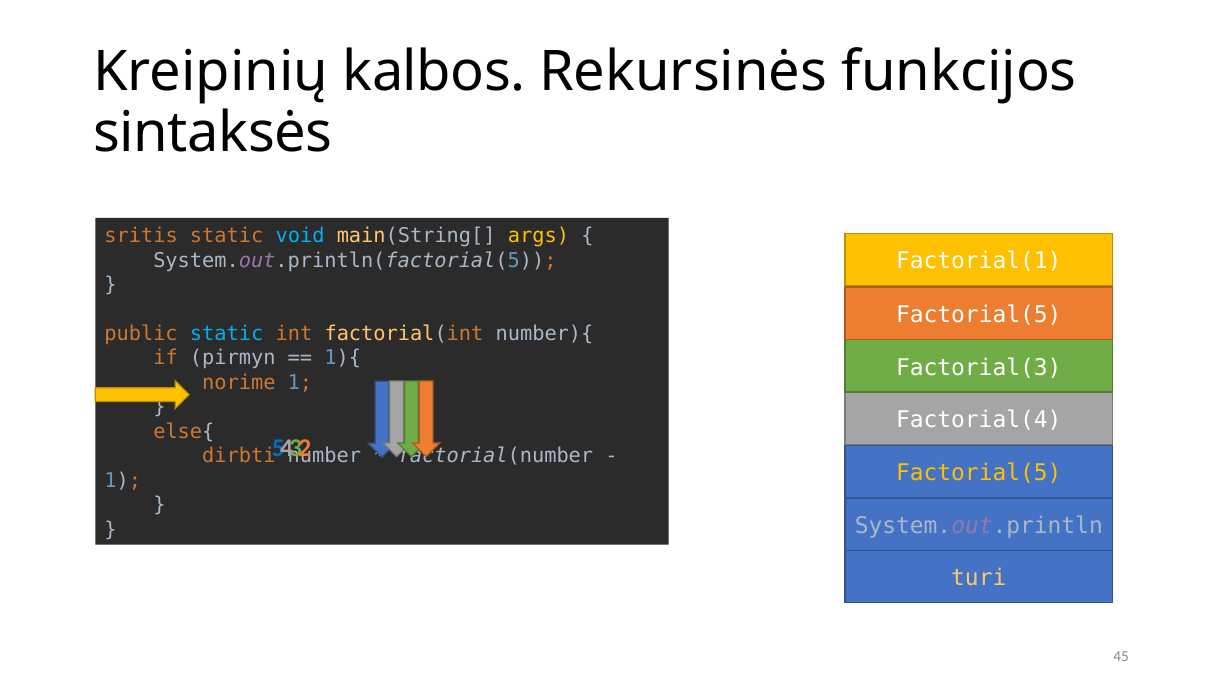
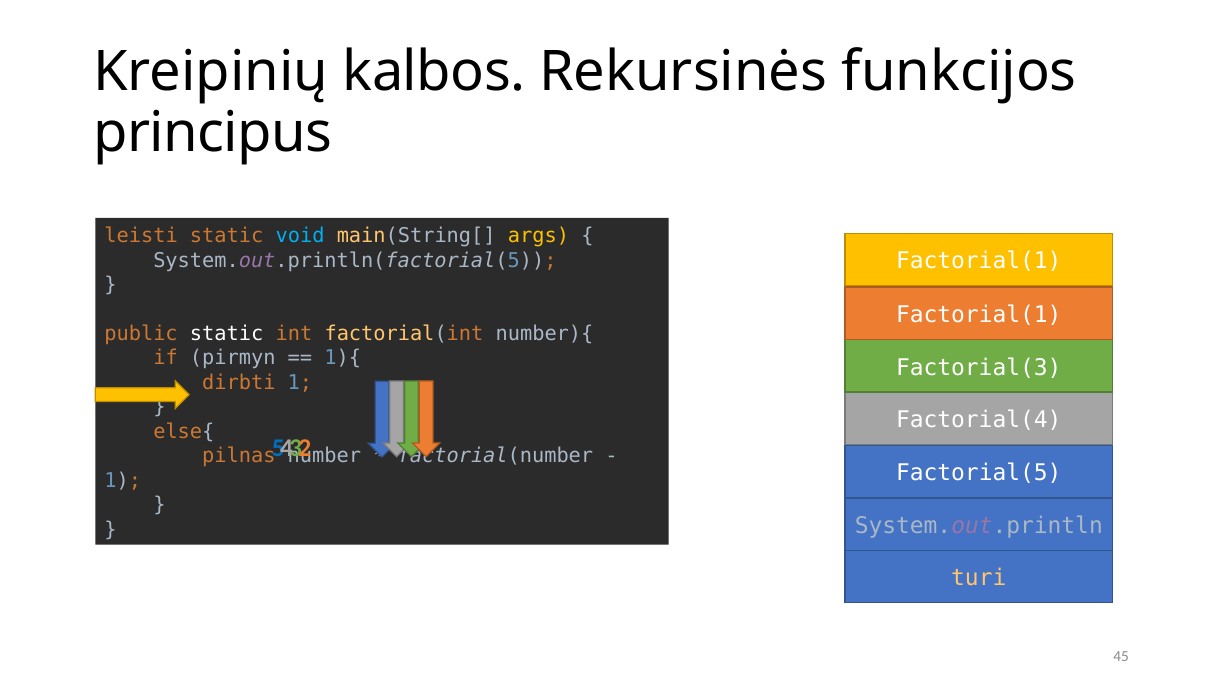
sintaksės: sintaksės -> principus (213, 133)
sritis: sritis -> leisti (141, 236)
Factorial(5: Factorial(5 -> Factorial(1 (979, 315)
static colour: light blue -> white (227, 333)
norime: norime -> dirbti (239, 382)
dirbti: dirbti -> pilnas (239, 456)
Factorial(5 colour: yellow -> white (979, 473)
